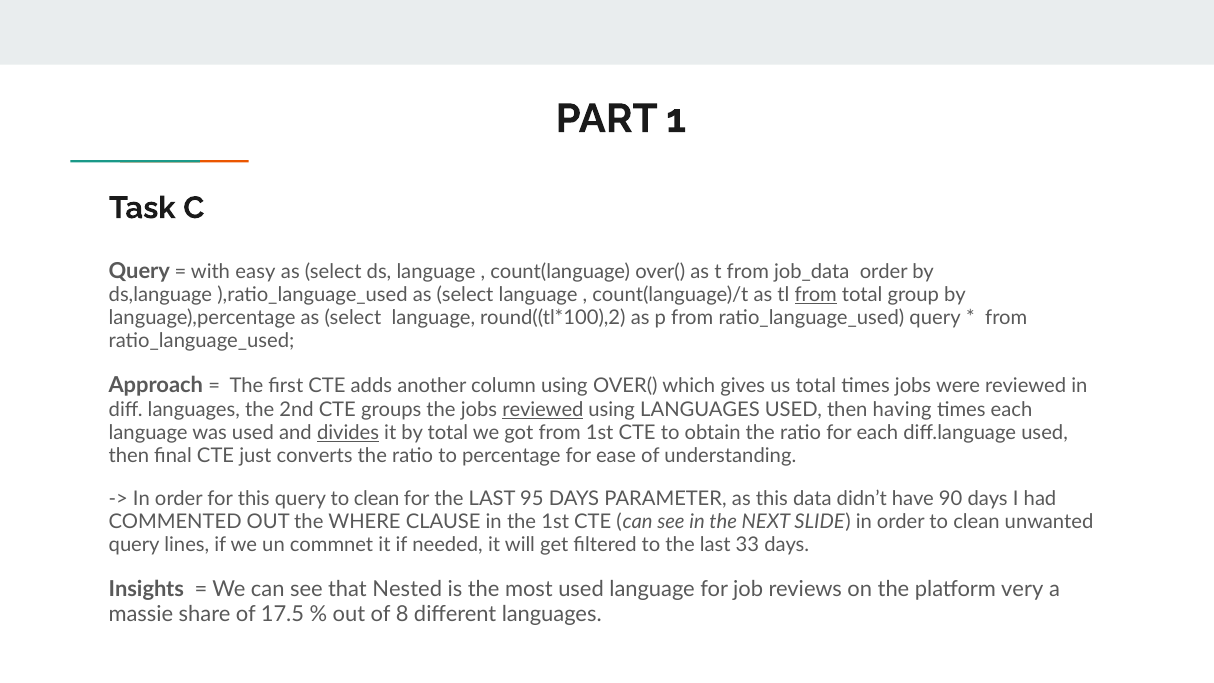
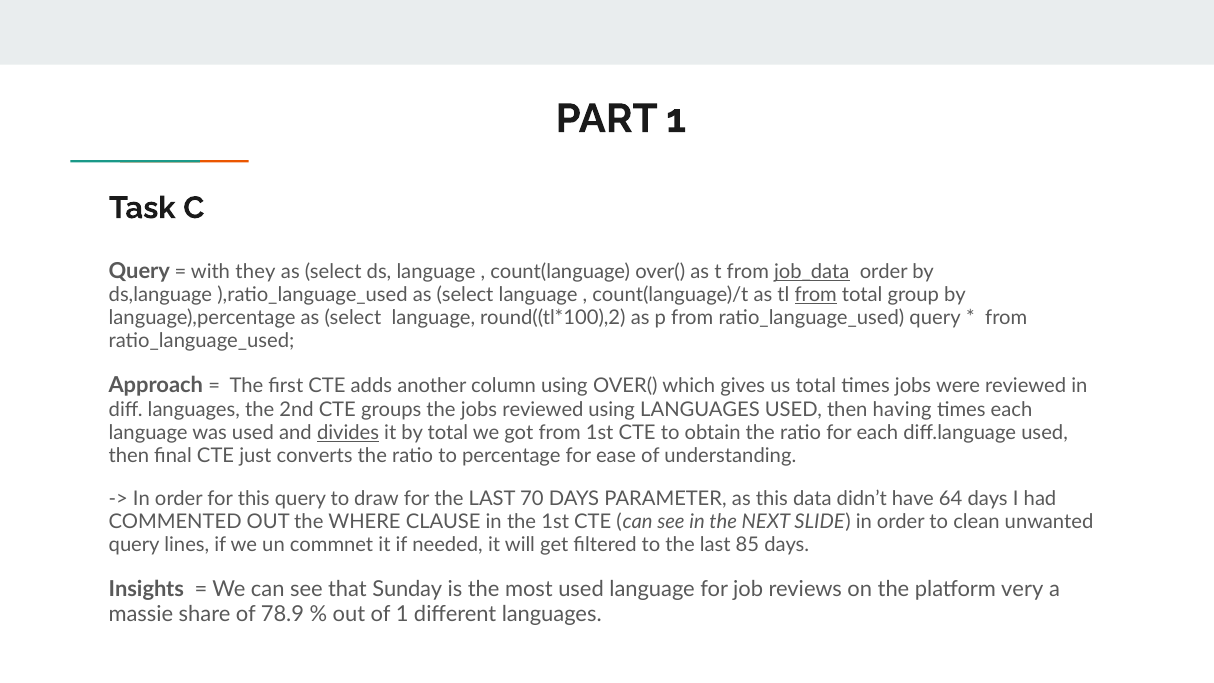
easy: easy -> they (255, 272)
job_data underline: none -> present (812, 272)
reviewed underline: present -> none (543, 410)
query to clean: clean -> draw (376, 499)
95: 95 -> 70 (532, 499)
90: 90 -> 64 (951, 499)
33: 33 -> 85 (747, 545)
Nested: Nested -> Sunday (407, 589)
17.5: 17.5 -> 78.9 (282, 614)
of 8: 8 -> 1 (402, 614)
